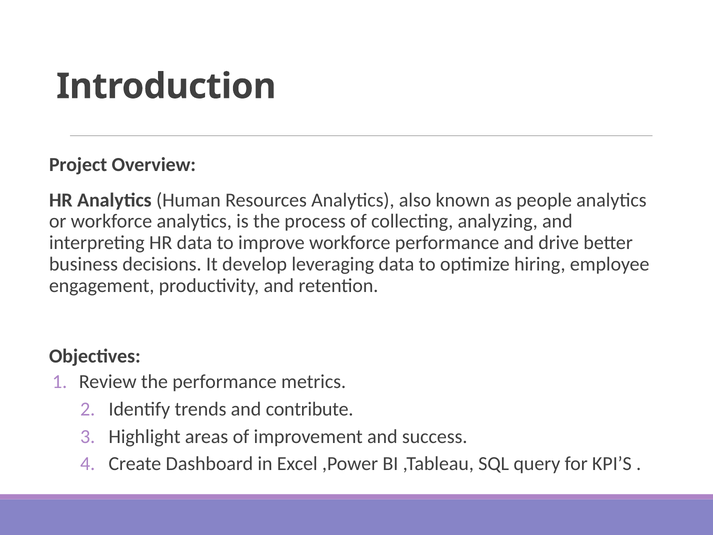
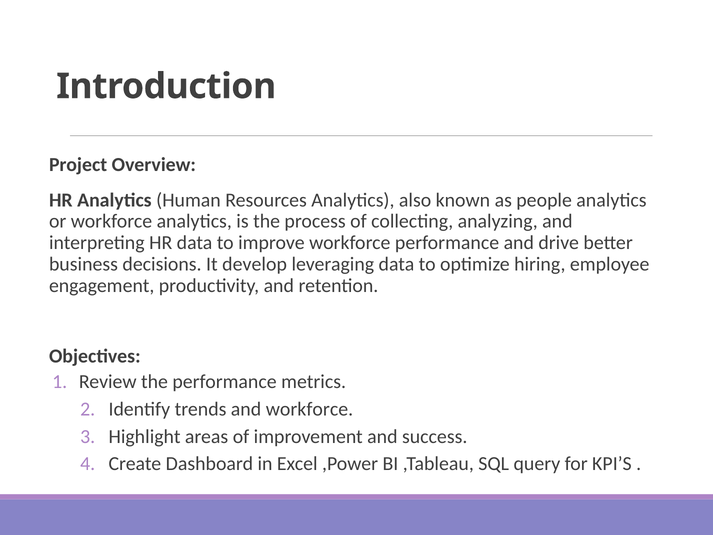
and contribute: contribute -> workforce (309, 409)
